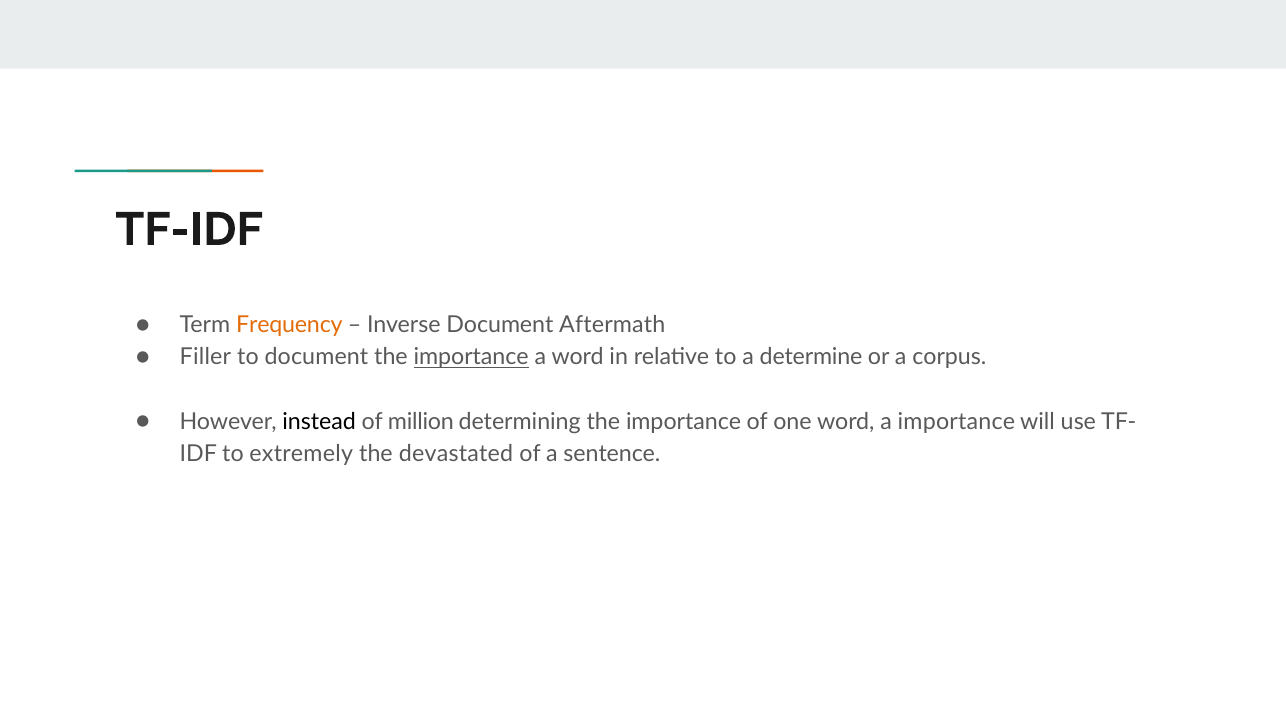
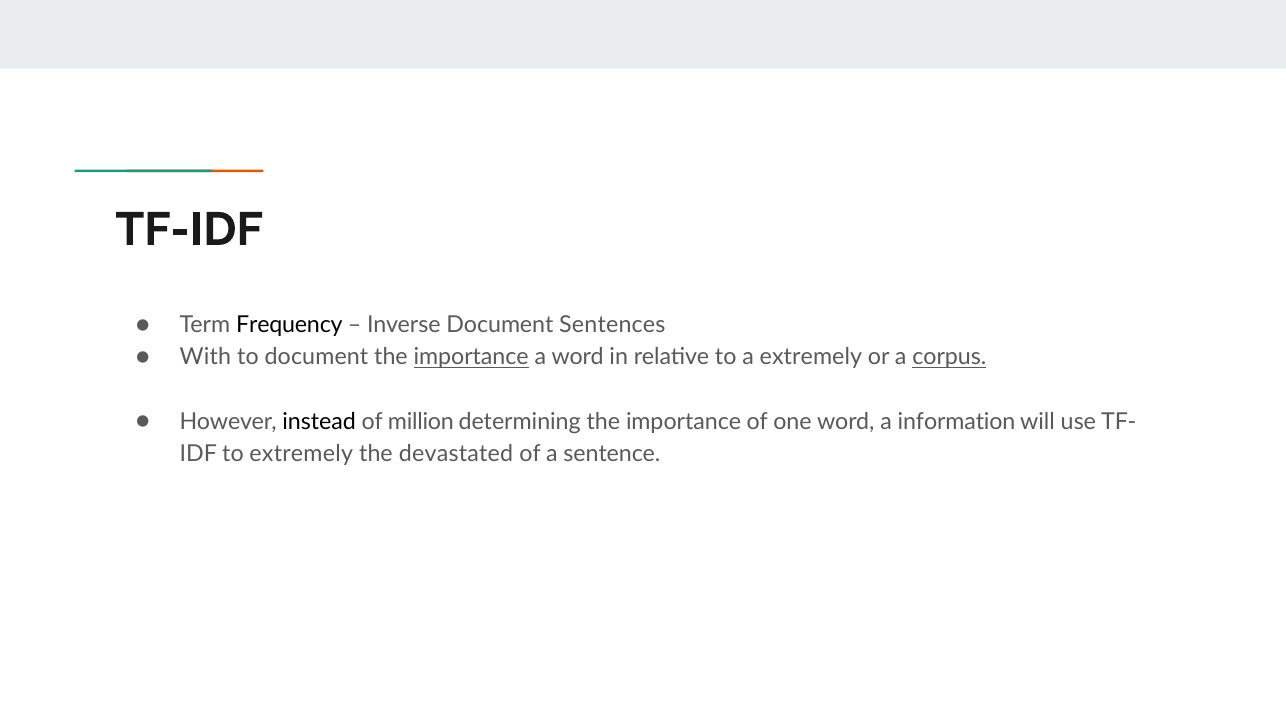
Frequency colour: orange -> black (289, 325)
Aftermath: Aftermath -> Sentences (612, 325)
Filler: Filler -> With (205, 357)
a determine: determine -> extremely (811, 357)
corpus underline: none -> present (949, 357)
a importance: importance -> information (957, 421)
